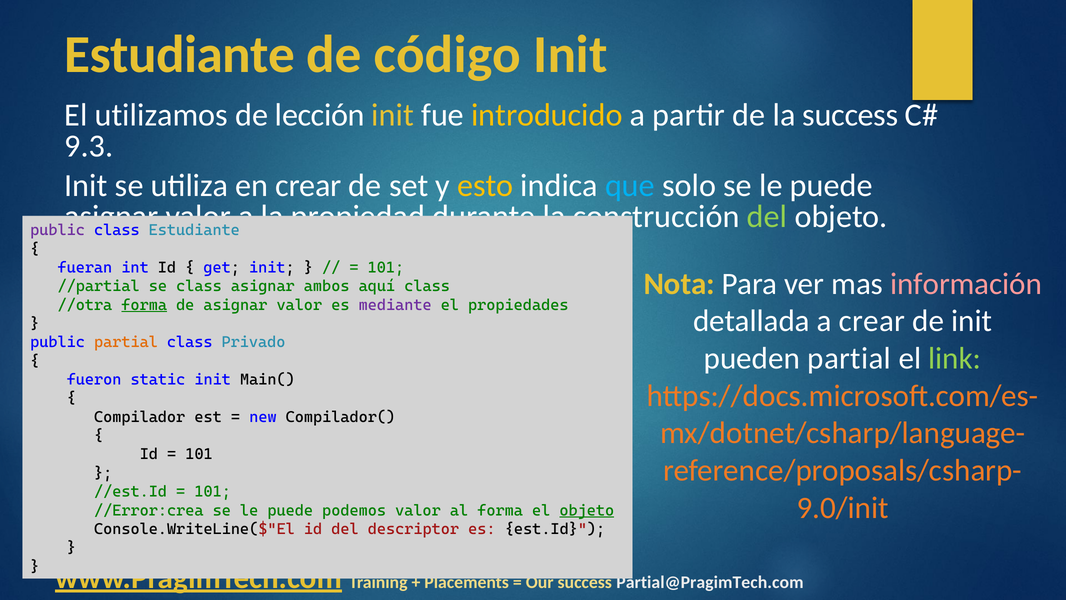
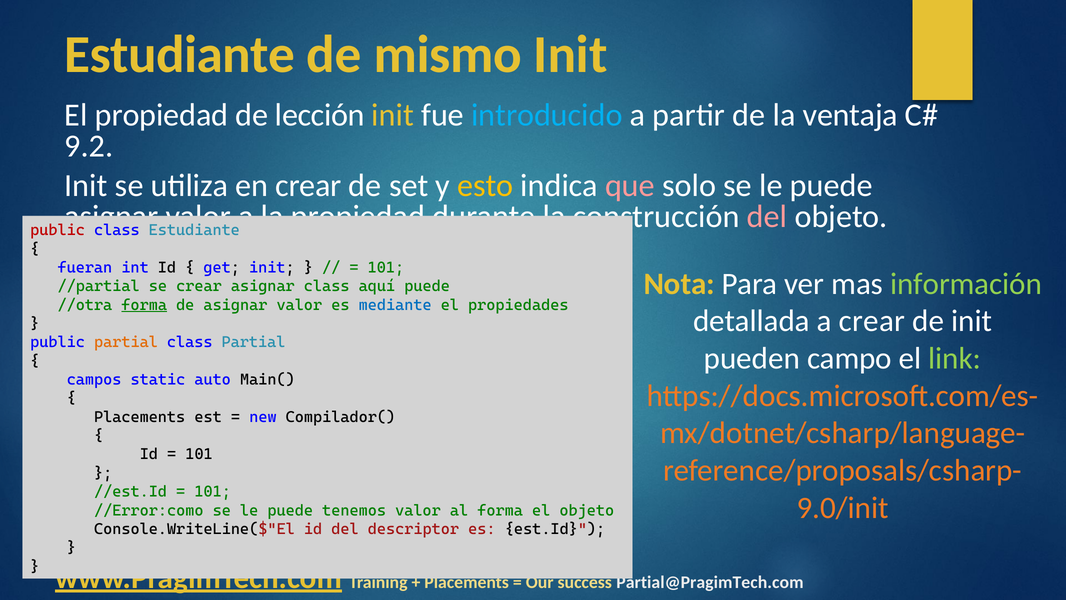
código: código -> mismo (448, 55)
El utilizamos: utilizamos -> propiedad (162, 115)
introducido colour: yellow -> light blue (547, 115)
la success: success -> ventaja (850, 115)
9.3: 9.3 -> 9.2 (89, 146)
que colour: light blue -> pink (630, 186)
del colour: light green -> pink (767, 217)
public colour: purple -> red (58, 230)
información colour: pink -> light green (966, 284)
se class: class -> crear (199, 286)
asignar ambos: ambos -> class (327, 286)
aquí class: class -> puede (427, 286)
mediante colour: purple -> blue (395, 305)
class Privado: Privado -> Partial (254, 342)
pueden partial: partial -> campo (849, 358)
fueron: fueron -> campos (94, 379)
static init: init -> auto (213, 379)
Compilador: Compilador -> Placements (140, 417)
//Error:crea: //Error:crea -> //Error:como (149, 510)
podemos: podemos -> tenemos (354, 510)
objeto underline: present -> none (587, 510)
